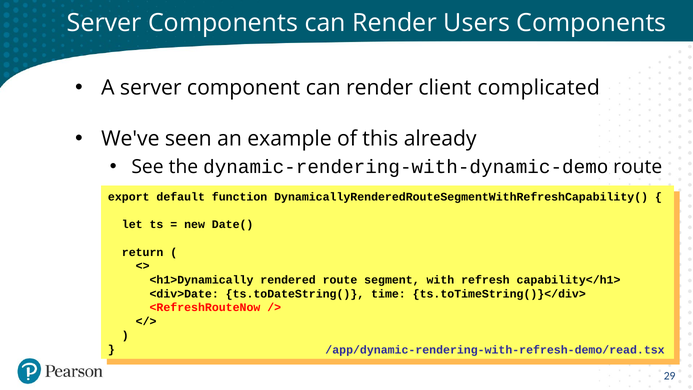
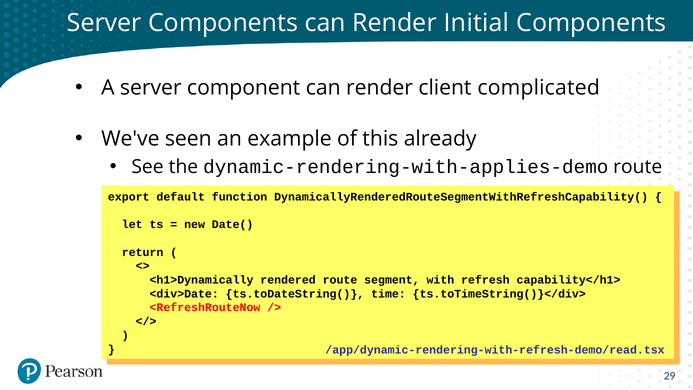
Users: Users -> Initial (477, 23)
dynamic-rendering-with-dynamic-demo: dynamic-rendering-with-dynamic-demo -> dynamic-rendering-with-applies-demo (406, 167)
